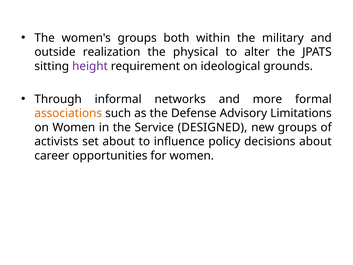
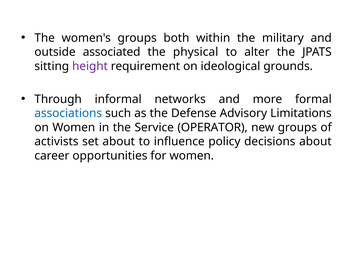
realization: realization -> associated (112, 52)
associations colour: orange -> blue (68, 113)
DESIGNED: DESIGNED -> OPERATOR (213, 127)
